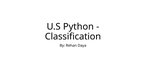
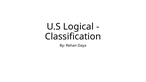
Python: Python -> Logical (78, 27)
